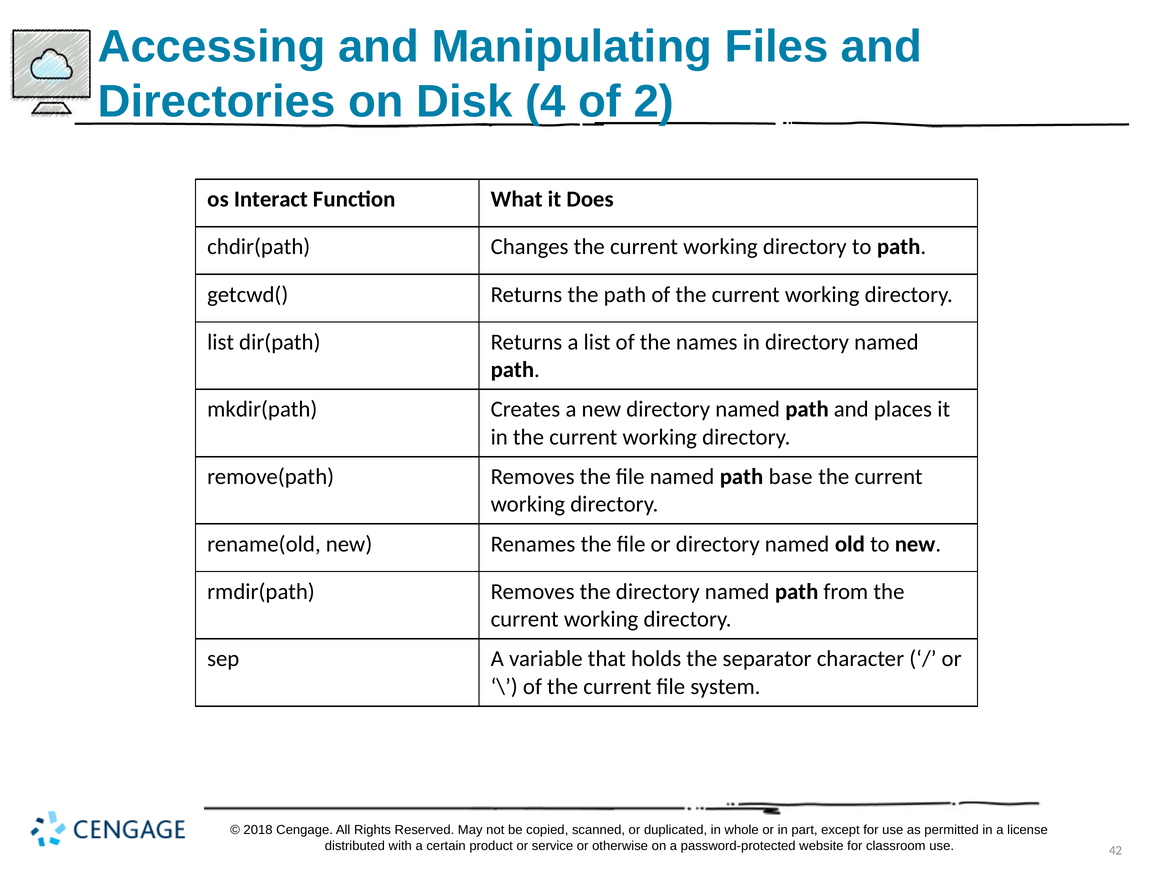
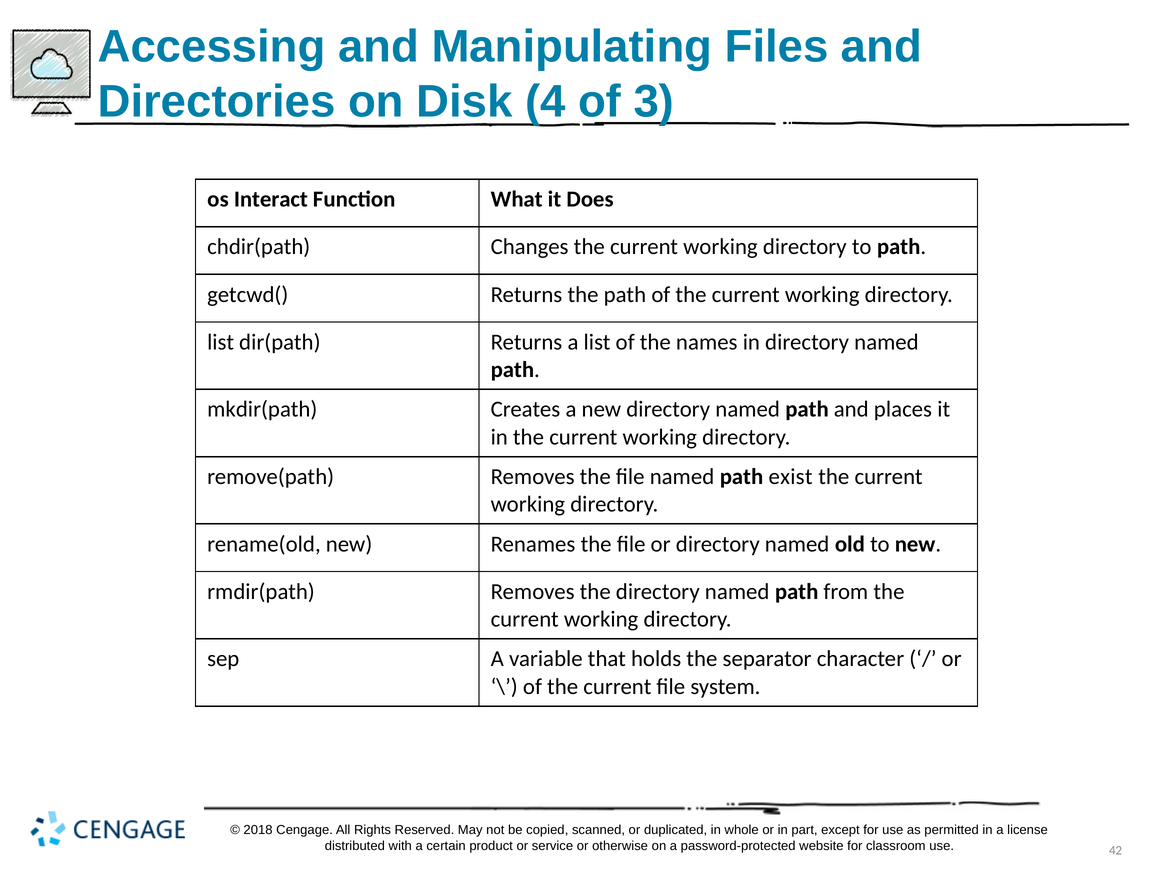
2: 2 -> 3 (654, 102)
base: base -> exist (791, 477)
